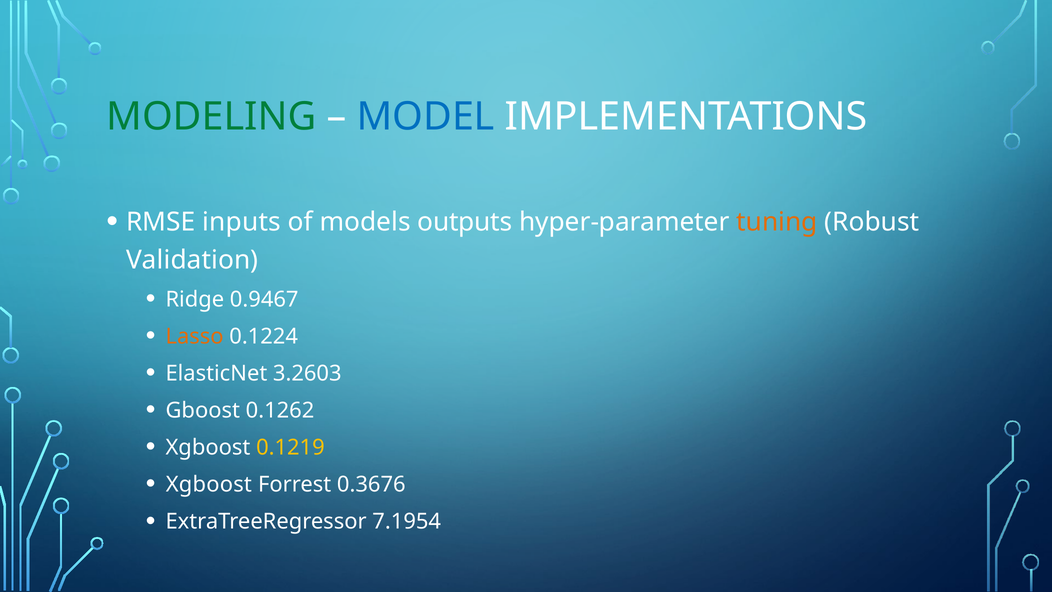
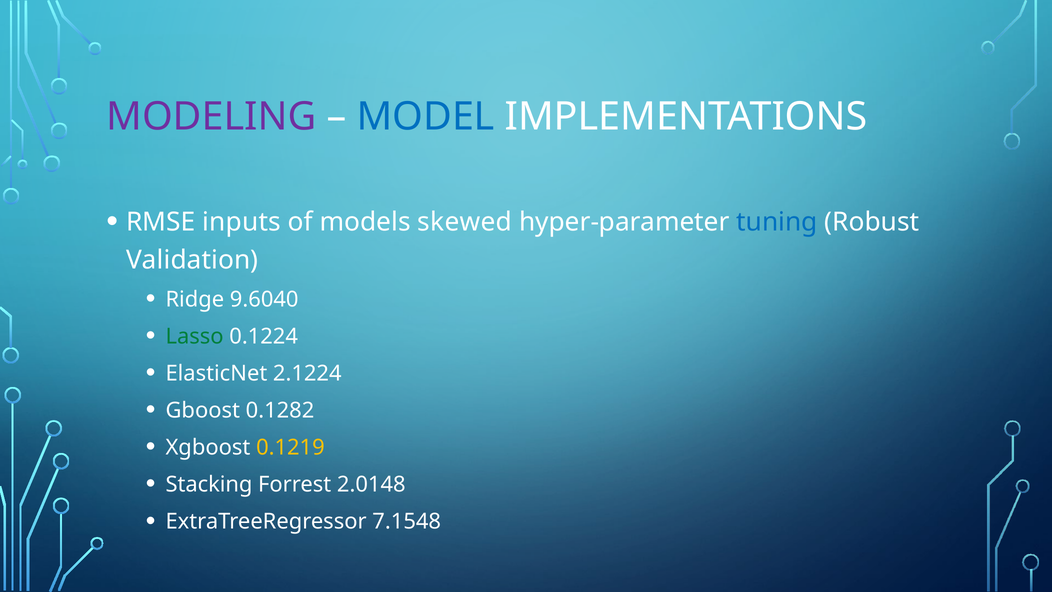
MODELING colour: green -> purple (211, 117)
outputs: outputs -> skewed (465, 222)
tuning colour: orange -> blue (777, 222)
0.9467: 0.9467 -> 9.6040 (264, 299)
Lasso colour: orange -> green (195, 336)
3.2603: 3.2603 -> 2.1224 (307, 373)
0.1262: 0.1262 -> 0.1282 (280, 410)
Xgboost: Xgboost -> Stacking (209, 484)
0.3676: 0.3676 -> 2.0148 (371, 484)
7.1954: 7.1954 -> 7.1548 (407, 521)
